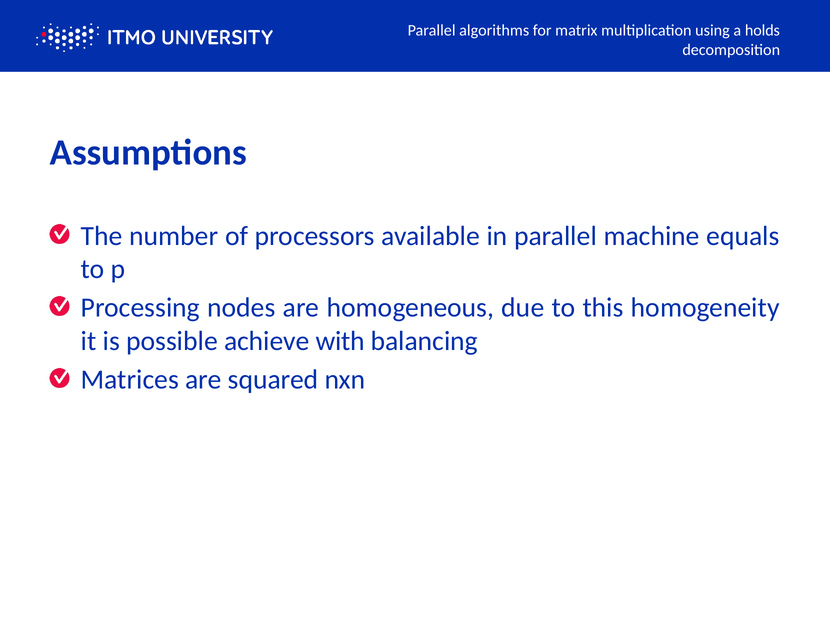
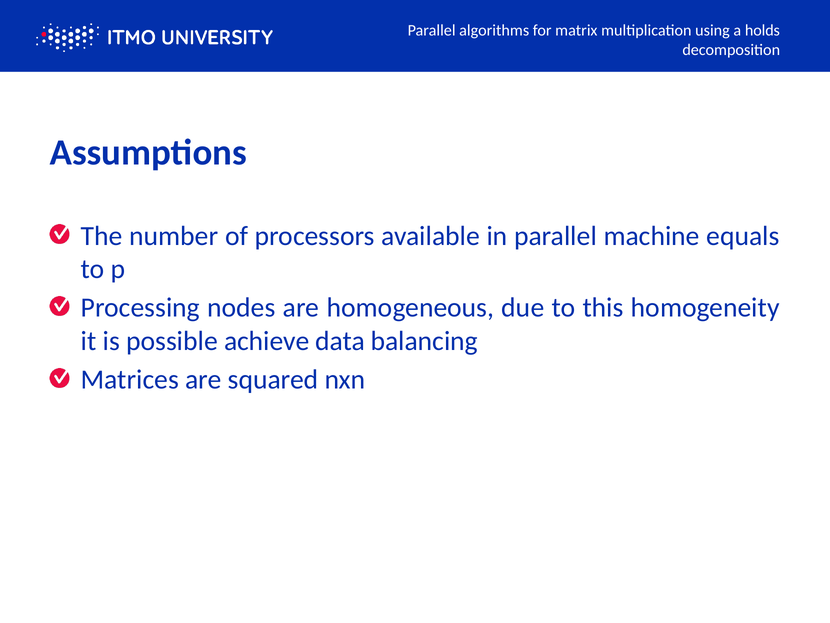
with: with -> data (340, 341)
